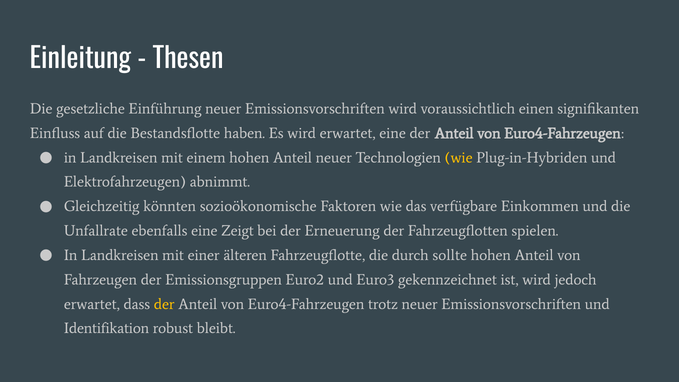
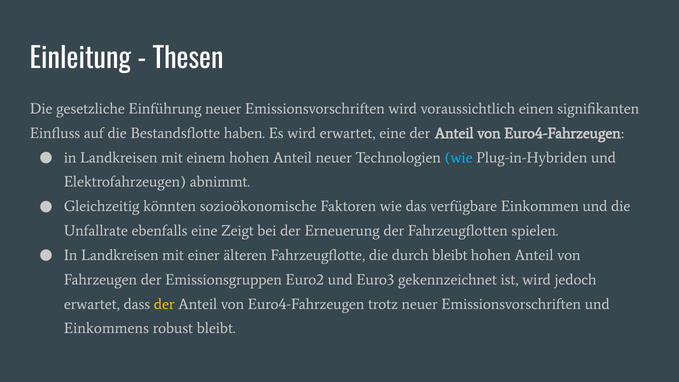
wie colour: yellow -> light blue (459, 158)
durch sollte: sollte -> bleibt (450, 255)
Identifikation: Identifikation -> Einkommens (106, 328)
